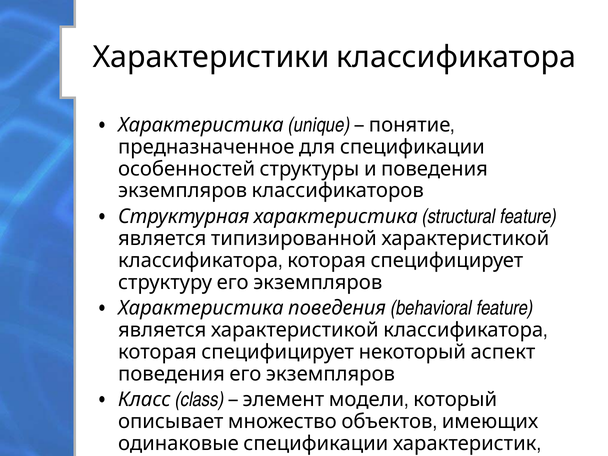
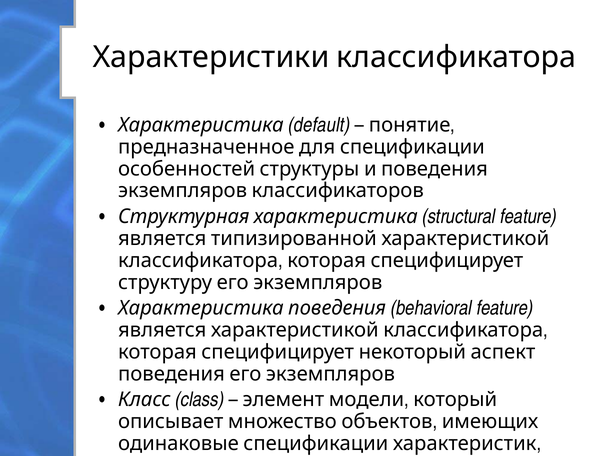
unique: unique -> default (319, 125)
